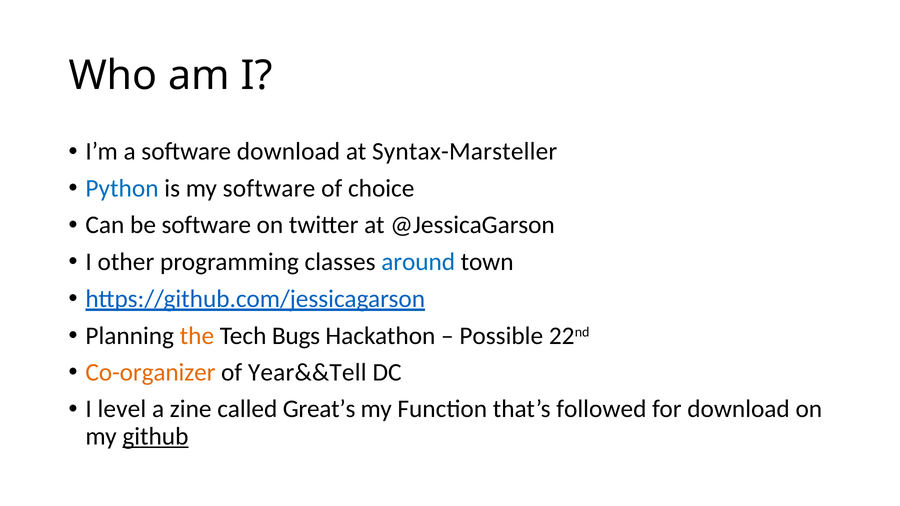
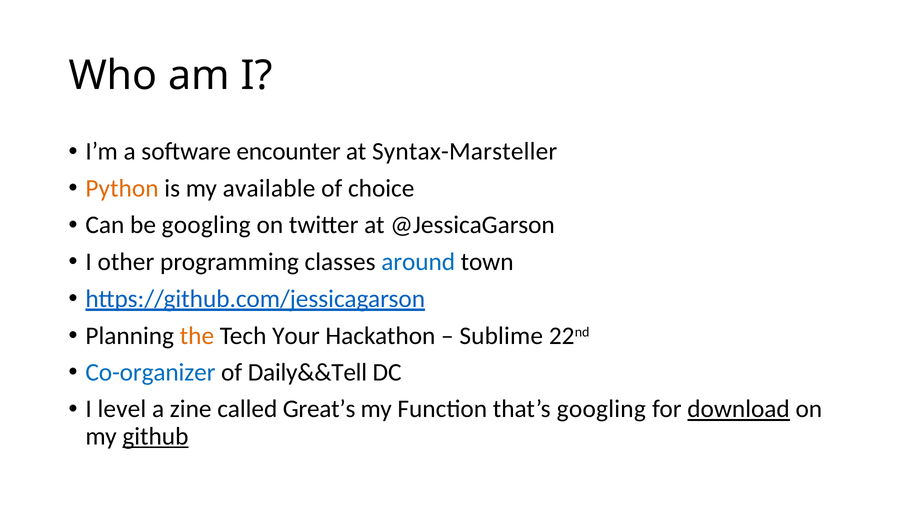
software download: download -> encounter (289, 152)
Python colour: blue -> orange (122, 188)
my software: software -> available (269, 188)
be software: software -> googling (206, 225)
Bugs: Bugs -> Your (296, 336)
Possible: Possible -> Sublime (501, 336)
Co-organizer colour: orange -> blue (150, 373)
Year&&Tell: Year&&Tell -> Daily&&Tell (307, 373)
that’s followed: followed -> googling (601, 409)
download underline: none -> present (739, 409)
